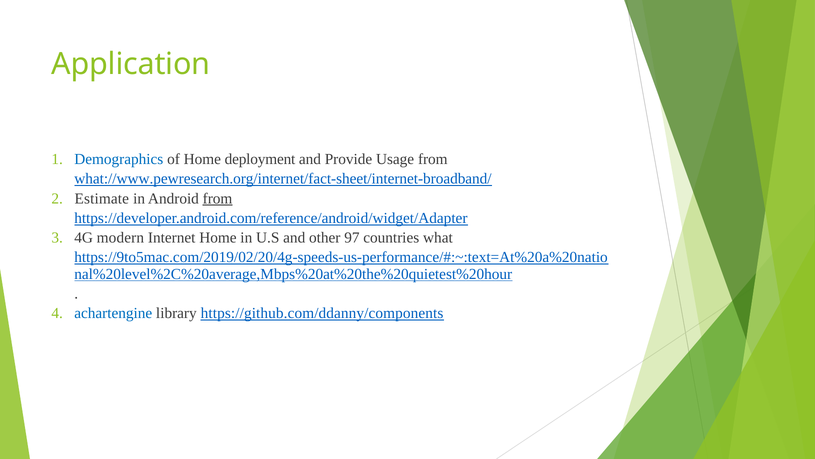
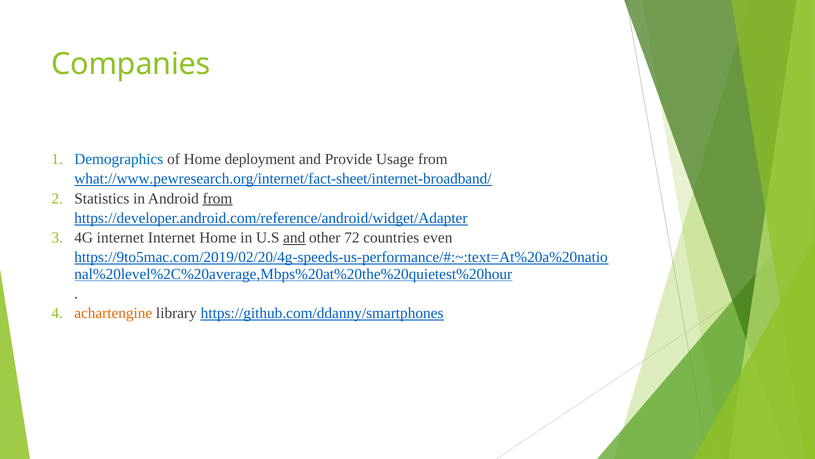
Application: Application -> Companies (131, 64)
Estimate: Estimate -> Statistics (102, 198)
4G modern: modern -> internet (120, 237)
and underline: none -> present (294, 237)
97: 97 -> 72 (352, 237)
what: what -> even (438, 237)
achartengine colour: blue -> orange (113, 313)
https://github.com/ddanny/components: https://github.com/ddanny/components -> https://github.com/ddanny/smartphones (322, 313)
